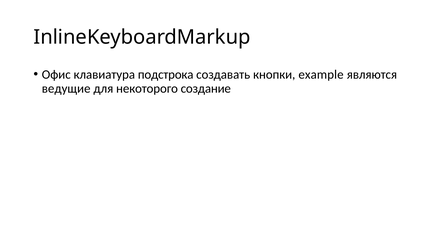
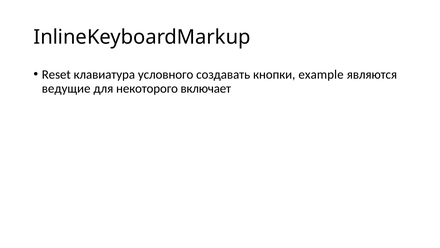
Офис: Офис -> Reset (56, 74)
подстрока: подстрока -> условного (166, 74)
создание: создание -> включает (206, 88)
